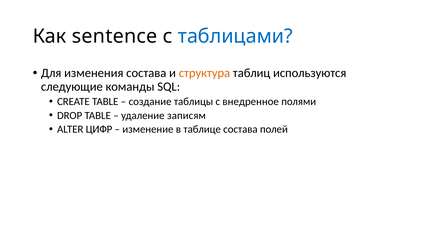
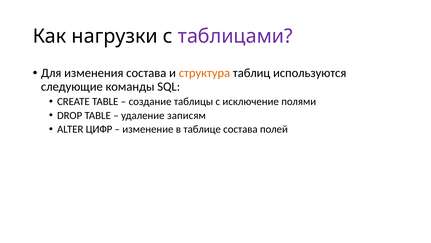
sentence: sentence -> нагрузки (115, 36)
таблицами colour: blue -> purple (235, 36)
внедренное: внедренное -> исключение (251, 101)
